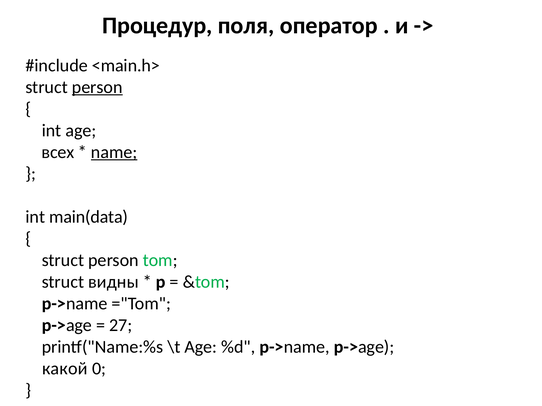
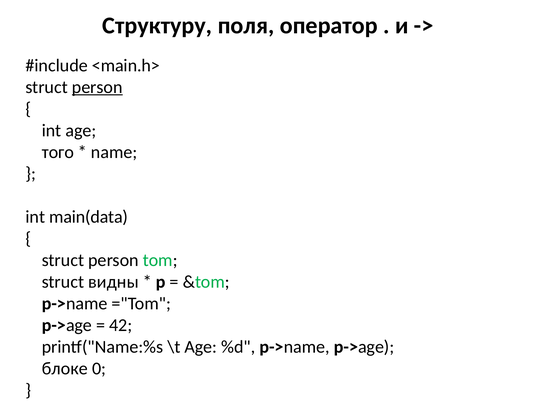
Процедур: Процедур -> Структуру (157, 26)
всех: всех -> того (58, 152)
name underline: present -> none (114, 152)
27: 27 -> 42 (121, 326)
какой: какой -> блоке (65, 369)
